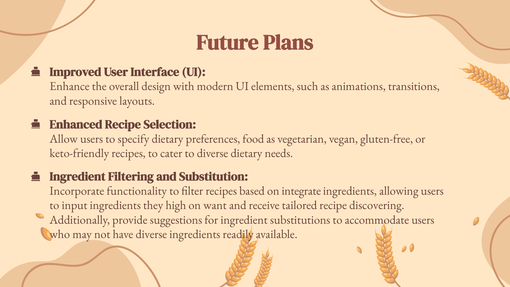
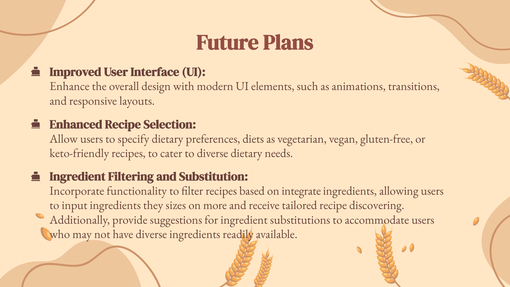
food: food -> diets (253, 139)
high: high -> sizes (176, 205)
want: want -> more (215, 205)
